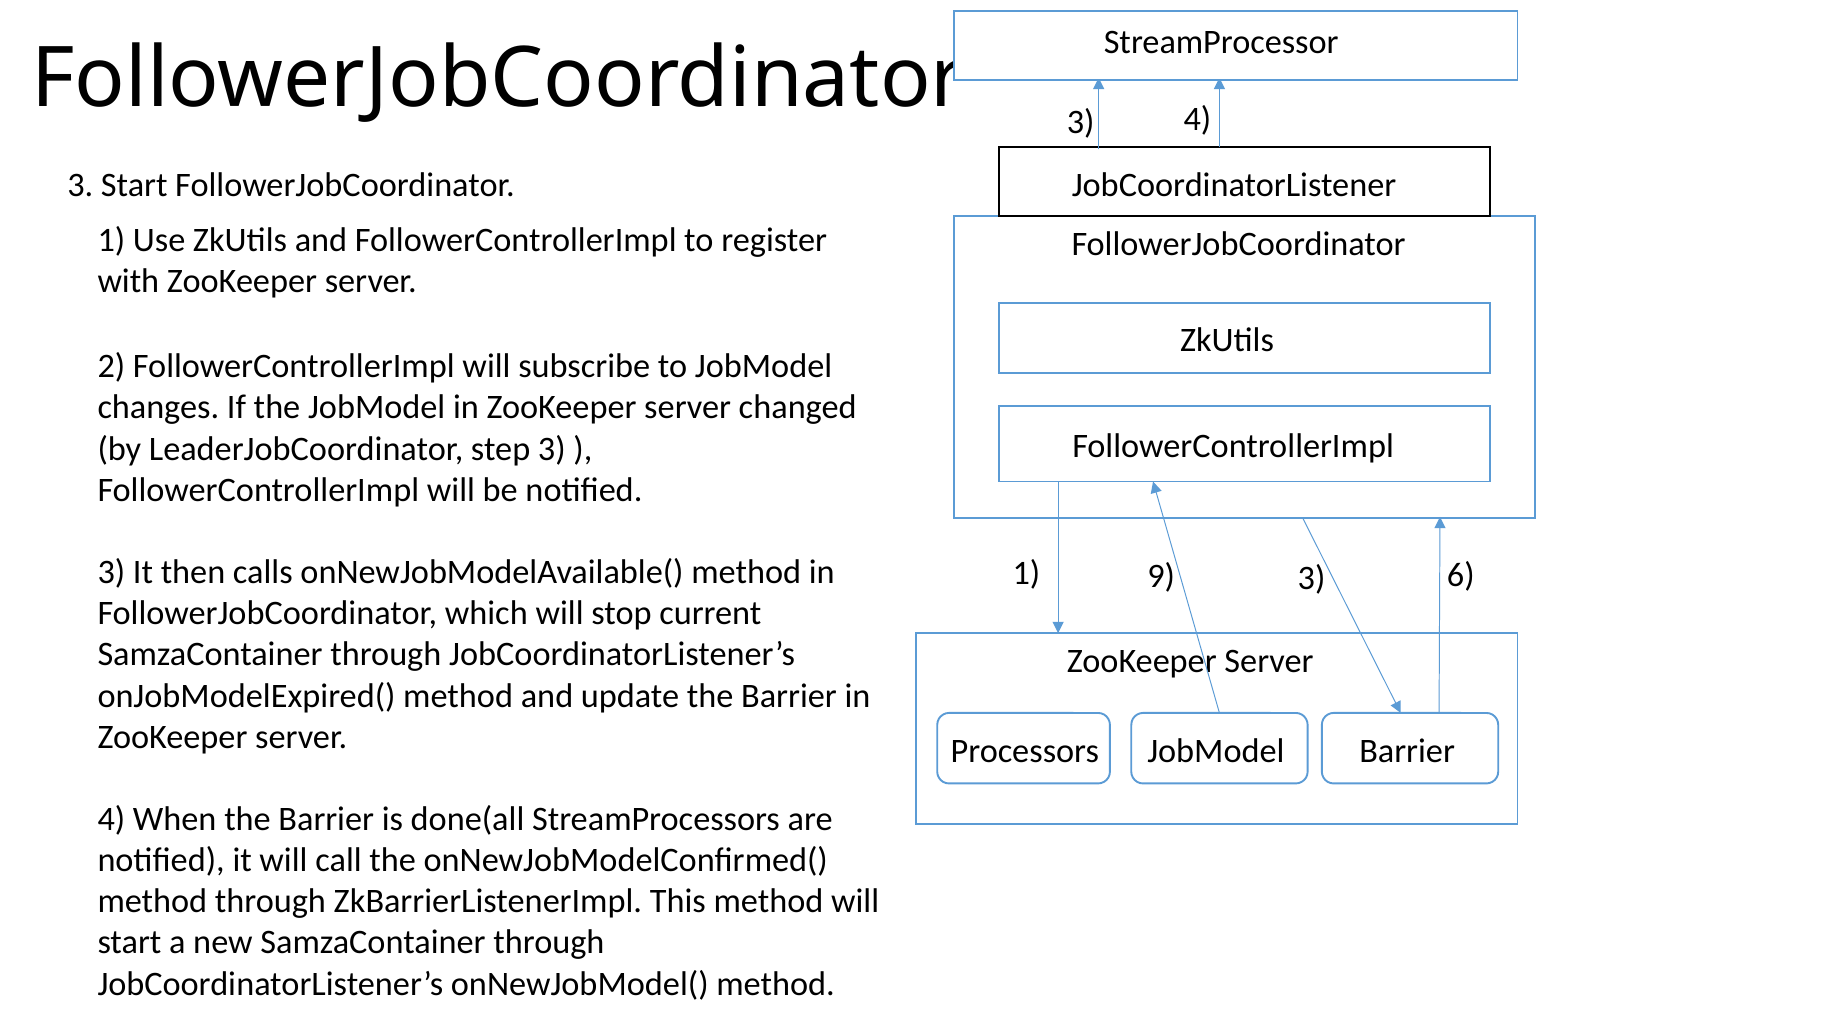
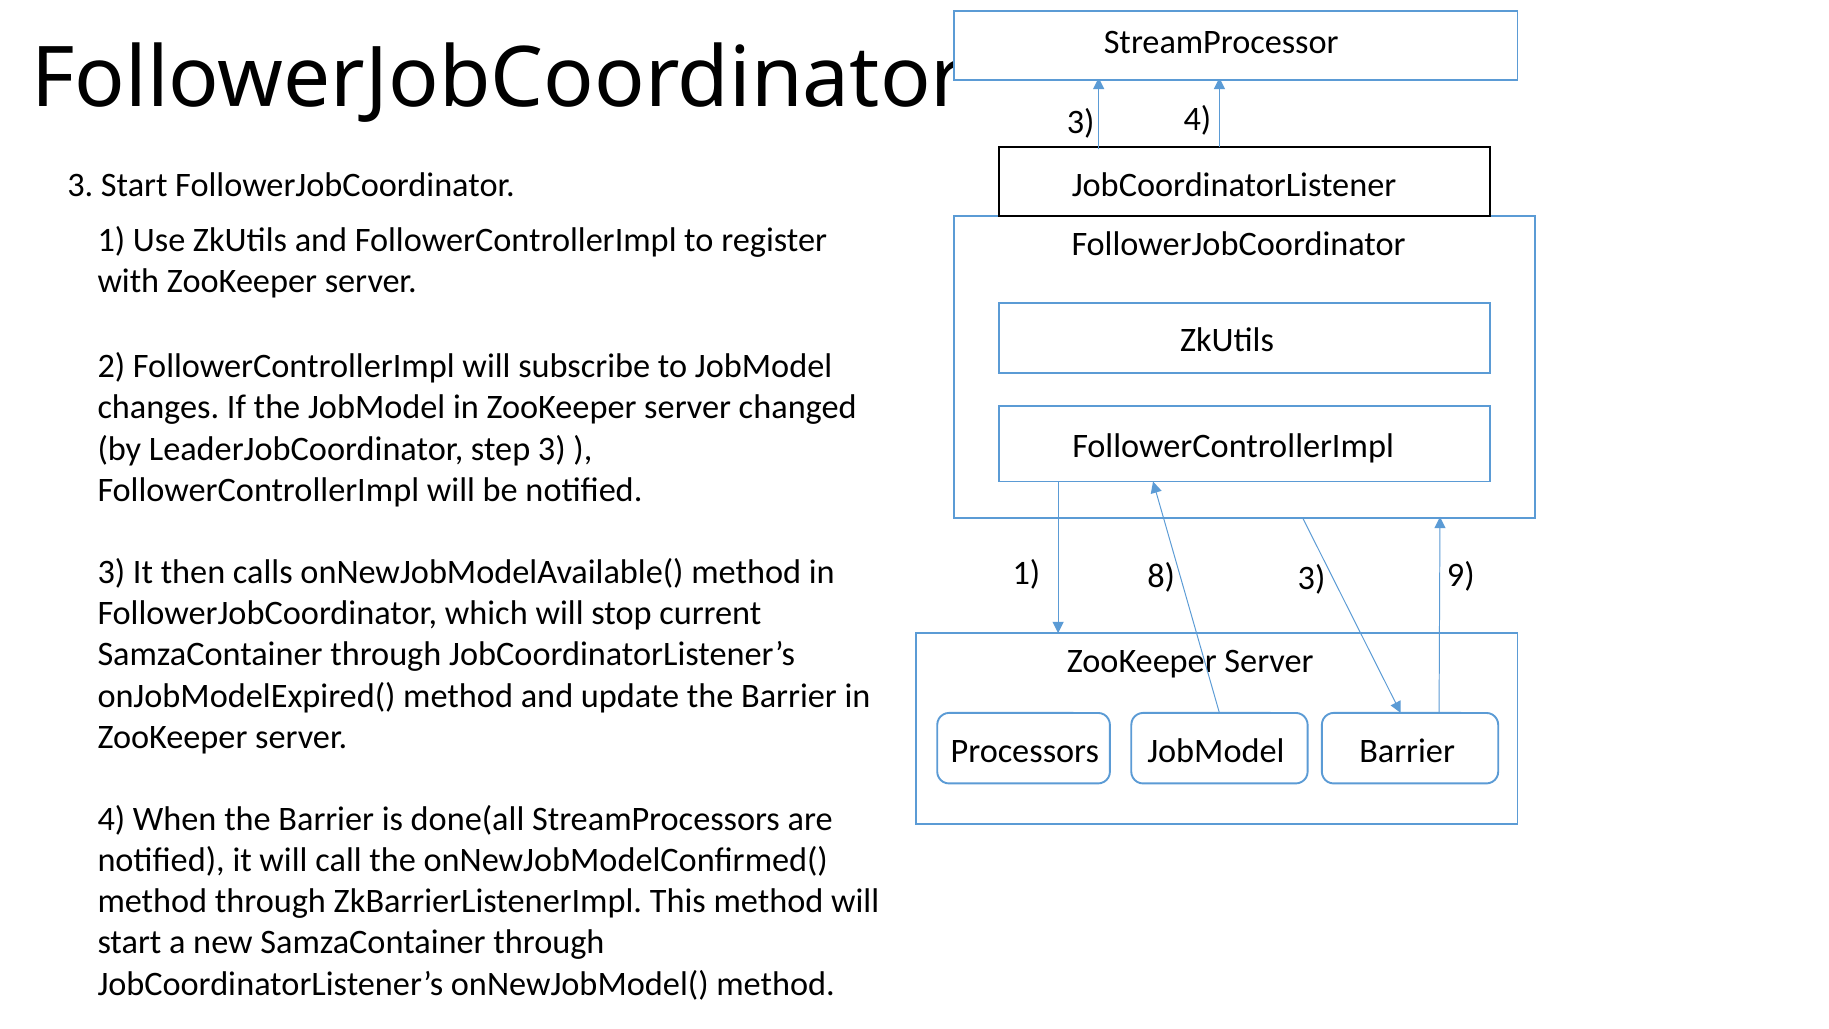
9: 9 -> 8 (1161, 576)
6: 6 -> 9 (1461, 575)
